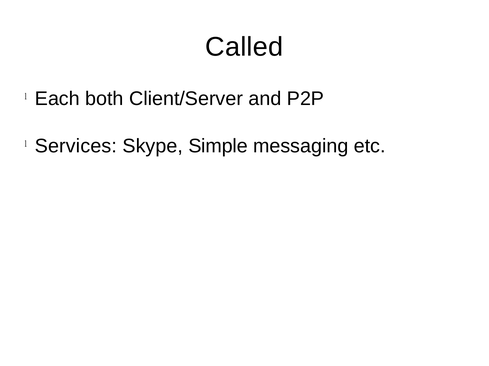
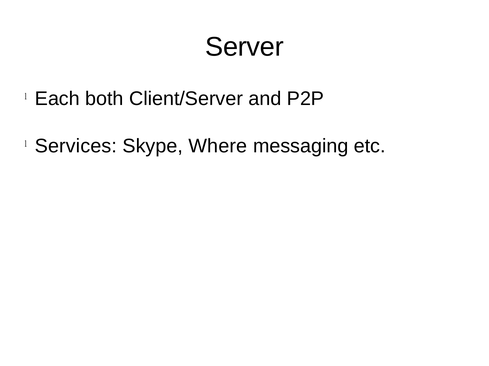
Called: Called -> Server (245, 47)
Simple: Simple -> Where (218, 146)
